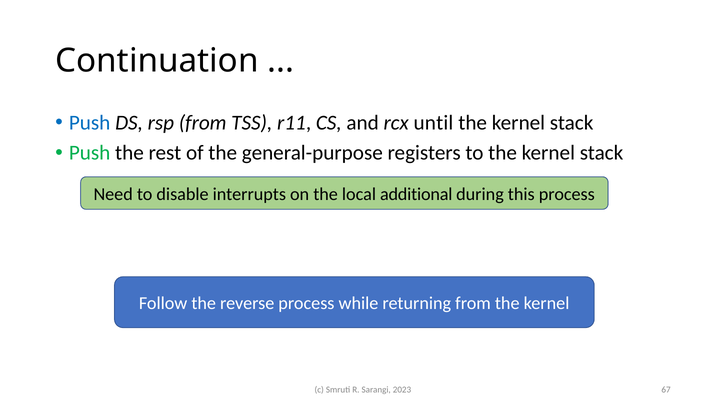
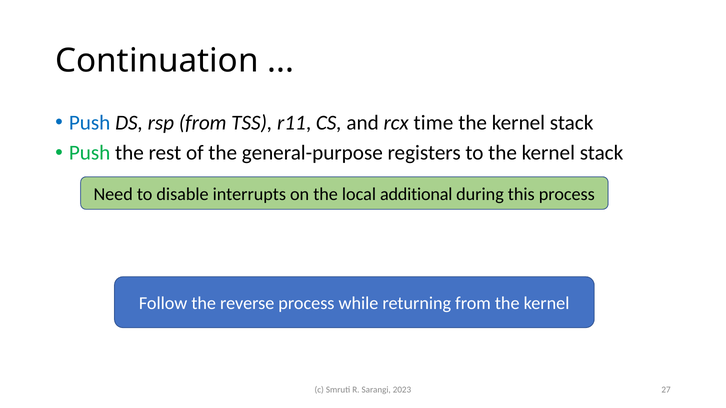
until: until -> time (433, 123)
67: 67 -> 27 (666, 390)
